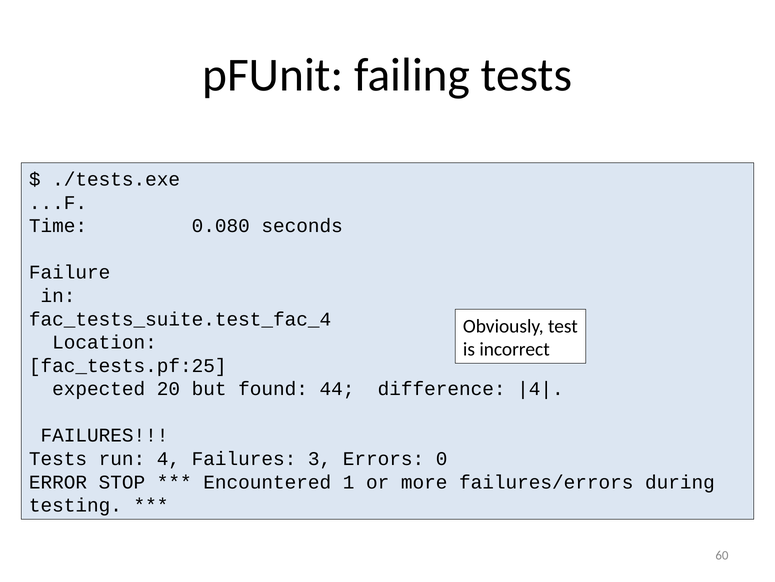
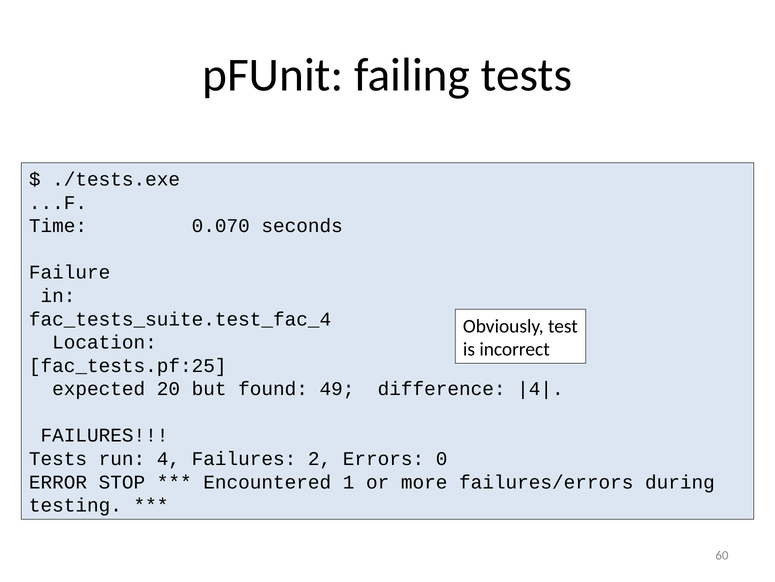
0.080: 0.080 -> 0.070 (221, 226)
44: 44 -> 49 (337, 388)
3: 3 -> 2 (320, 458)
